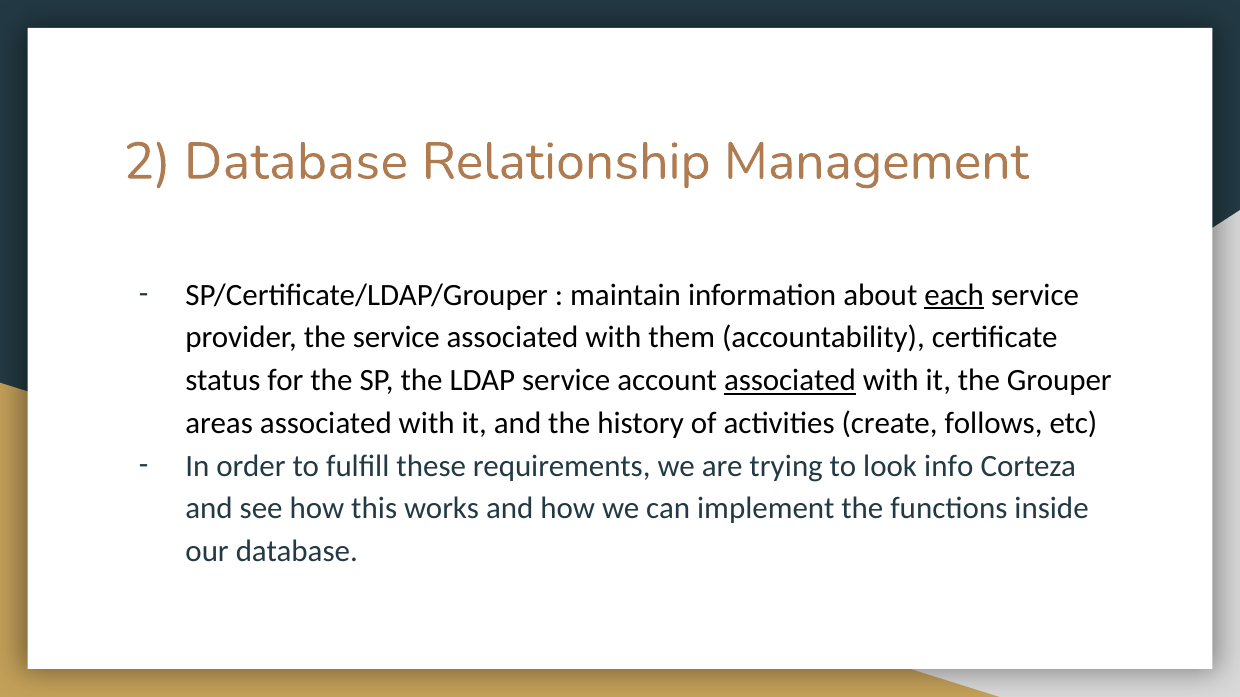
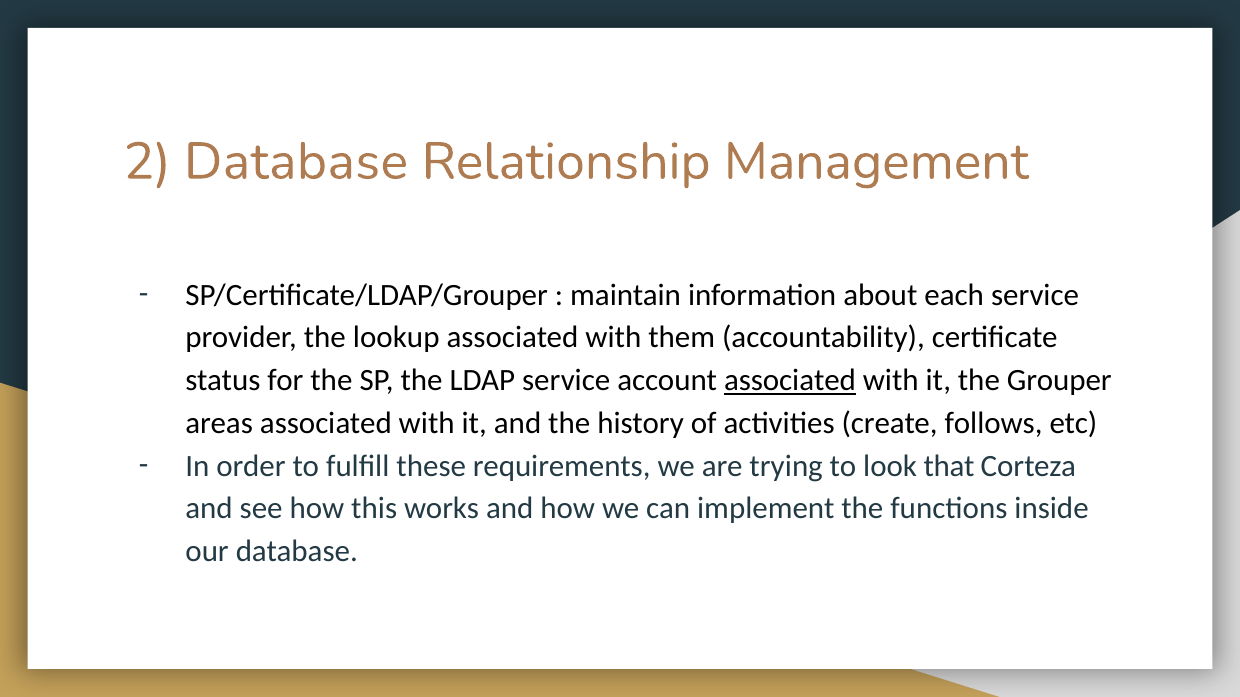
each underline: present -> none (954, 295)
the service: service -> lookup (396, 338)
info: info -> that (949, 466)
